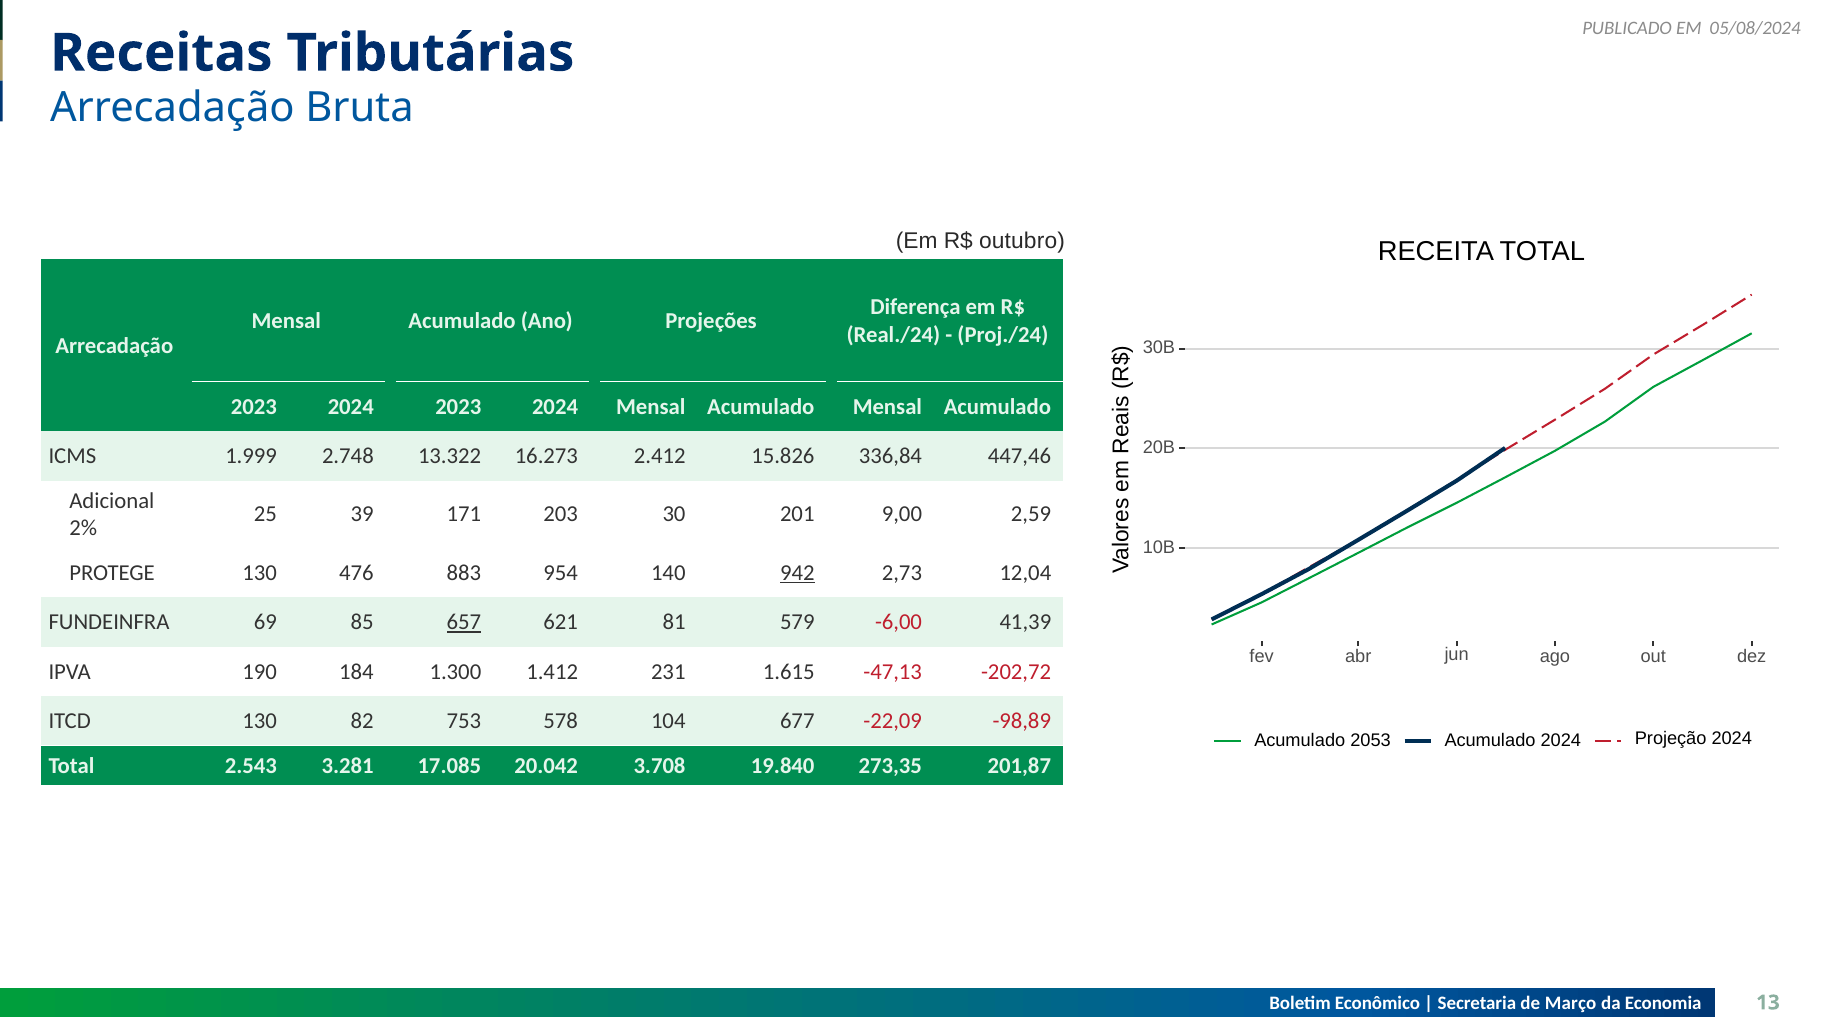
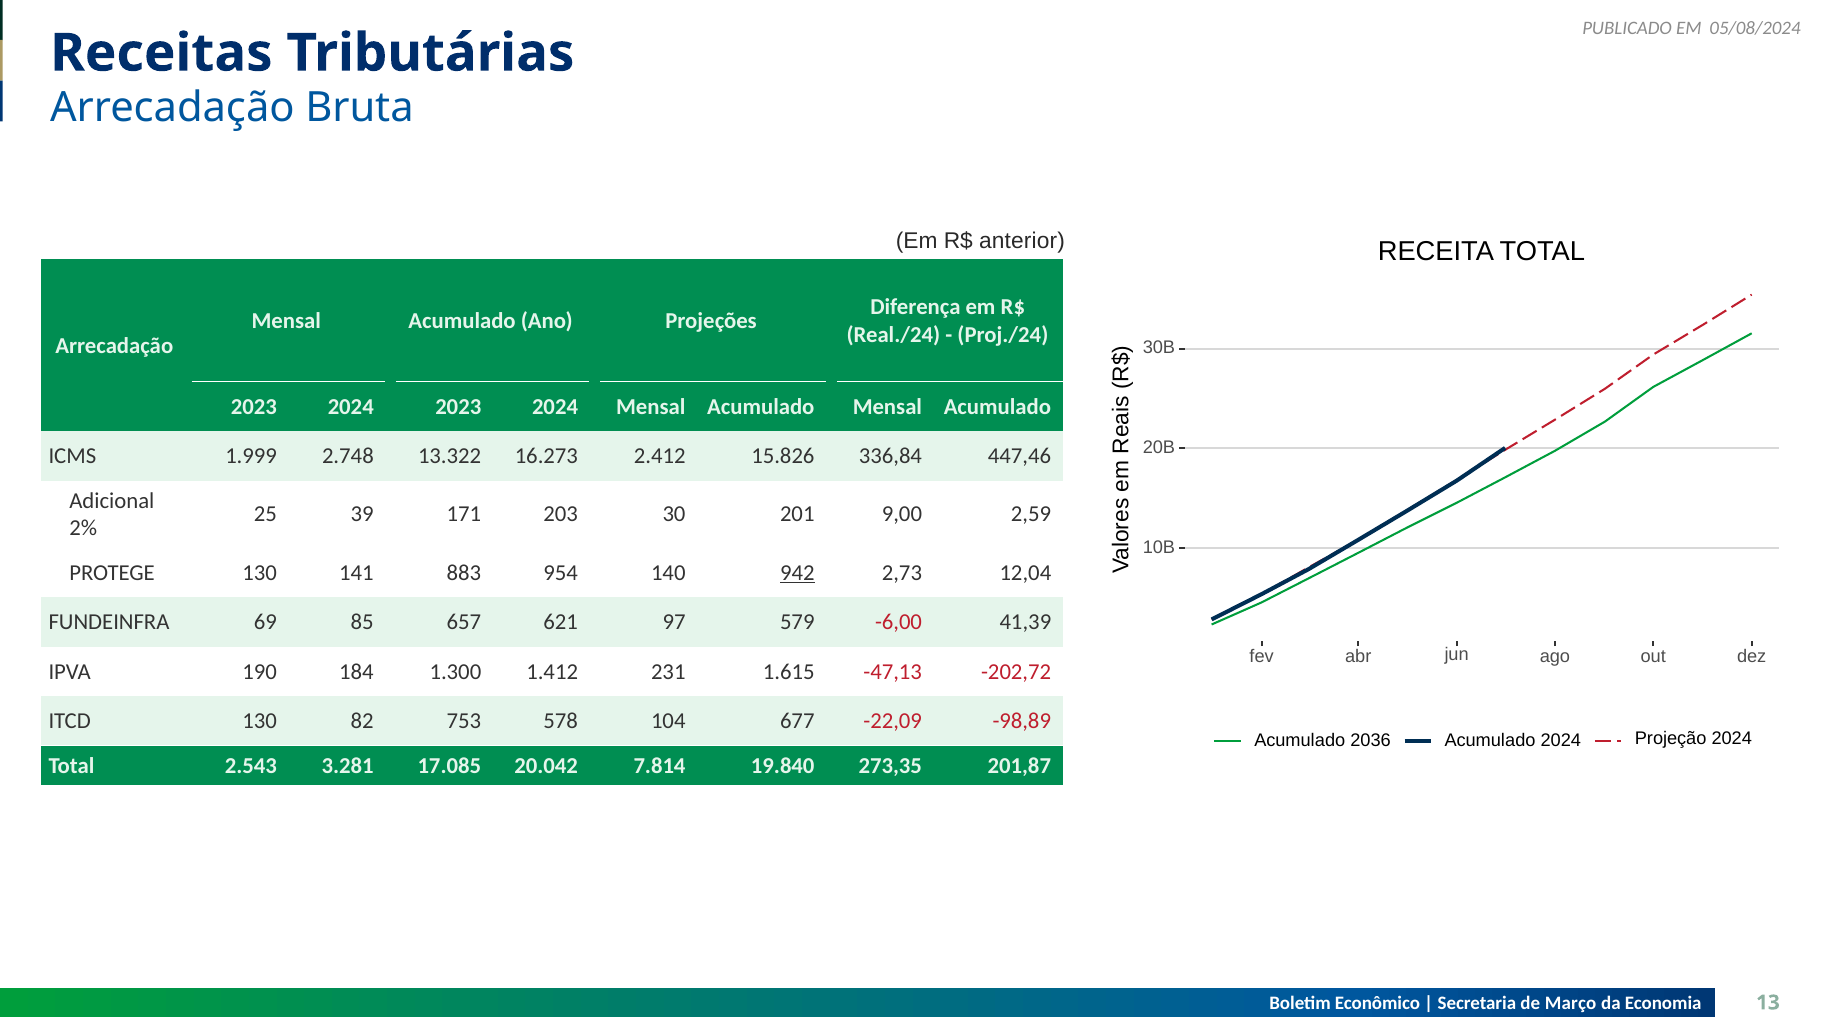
outubro: outubro -> anterior (1022, 241)
476: 476 -> 141 (356, 573)
657 underline: present -> none (464, 622)
81: 81 -> 97 (674, 622)
2053: 2053 -> 2036 (1371, 741)
3.708: 3.708 -> 7.814 (660, 766)
